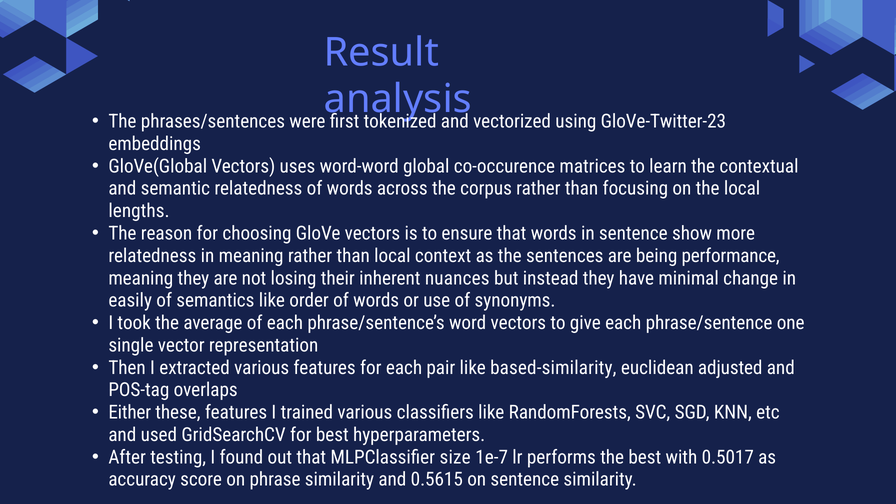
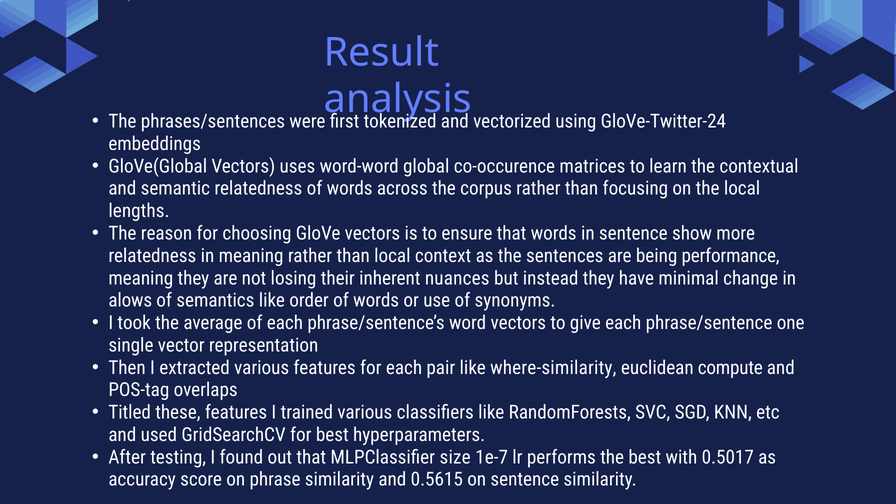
GloVe-Twitter-23: GloVe-Twitter-23 -> GloVe-Twitter-24 (663, 122)
easily: easily -> alows (130, 301)
based-similarity: based-similarity -> where-similarity (553, 368)
adjusted: adjusted -> compute (730, 368)
Either: Either -> Titled (130, 412)
